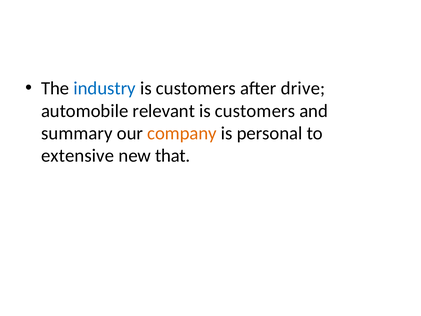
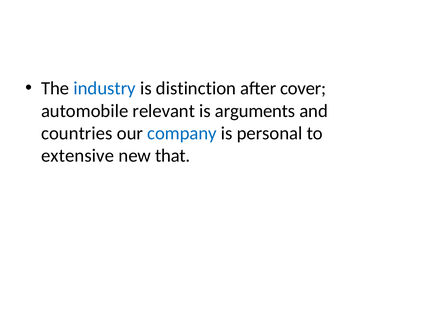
customers: customers -> distinction (196, 88)
drive: drive -> cover (303, 88)
customers: customers -> arguments (255, 111)
summary: summary -> countries (77, 133)
company colour: orange -> blue (182, 133)
